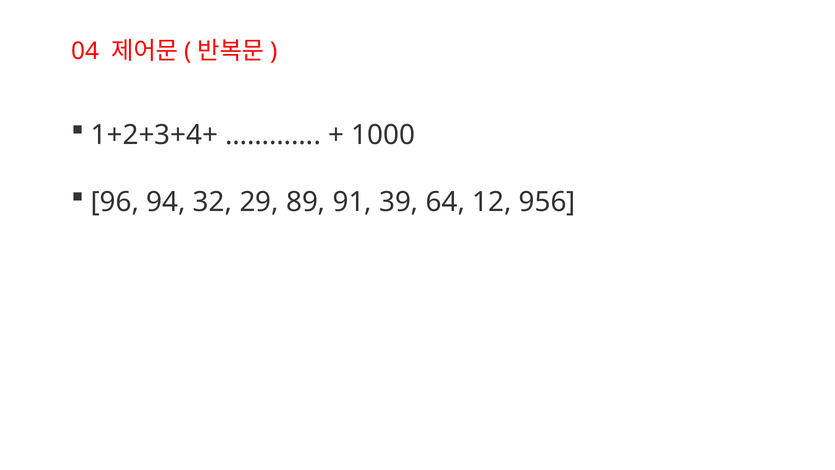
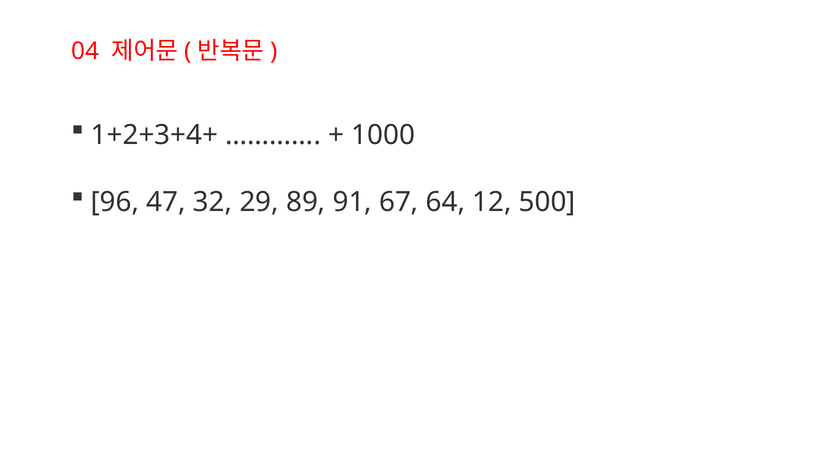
94: 94 -> 47 (166, 202)
39: 39 -> 67 (399, 202)
956: 956 -> 500 (547, 202)
